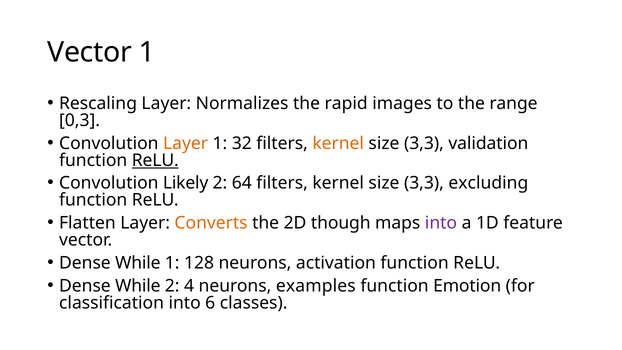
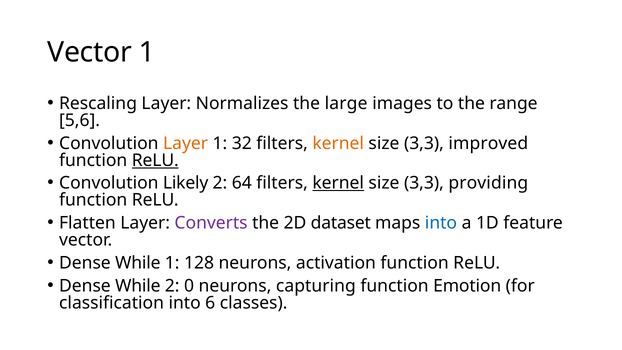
rapid: rapid -> large (346, 103)
0,3: 0,3 -> 5,6 (80, 120)
validation: validation -> improved (488, 143)
kernel underline: none -> present (338, 183)
excluding: excluding -> providing (488, 183)
Converts colour: orange -> purple (211, 223)
though: though -> dataset (341, 223)
into colour: purple -> blue (441, 223)
4: 4 -> 0 (189, 286)
examples: examples -> capturing (316, 286)
